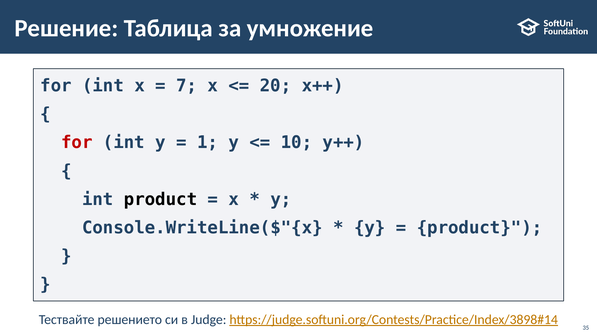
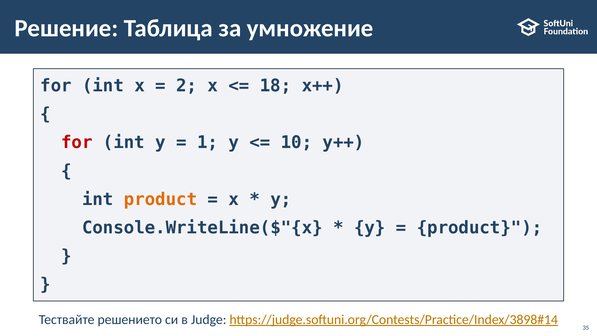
7: 7 -> 2 (187, 86)
20: 20 -> 18 (276, 86)
product colour: black -> orange (161, 199)
